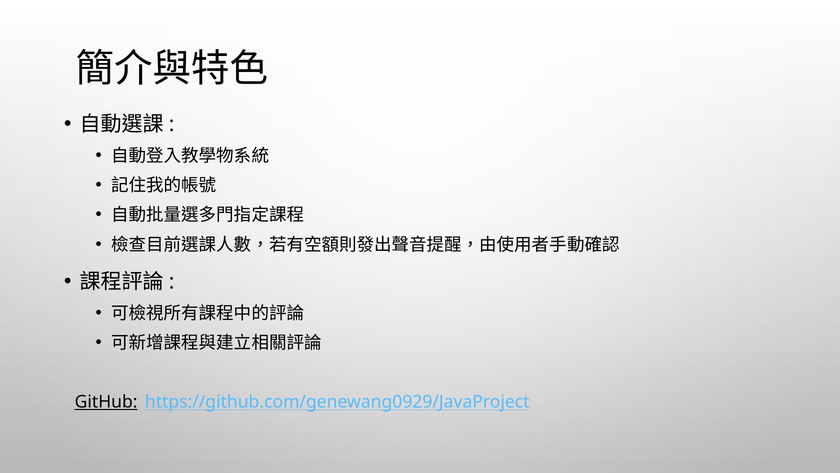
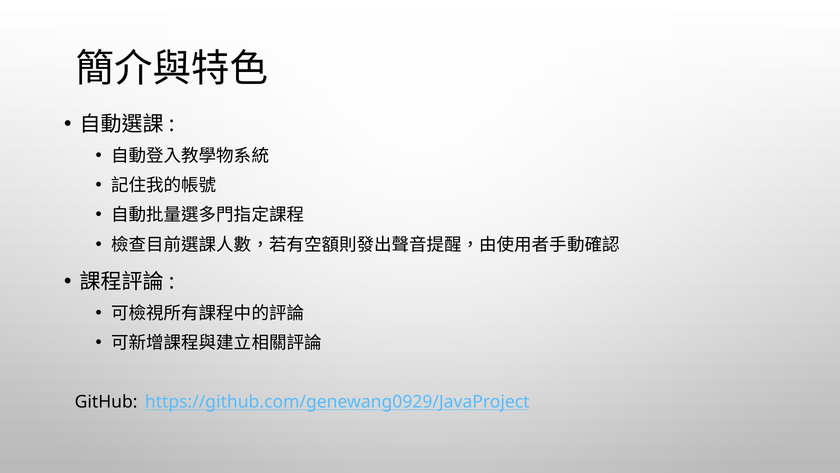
GitHub underline: present -> none (106, 401)
